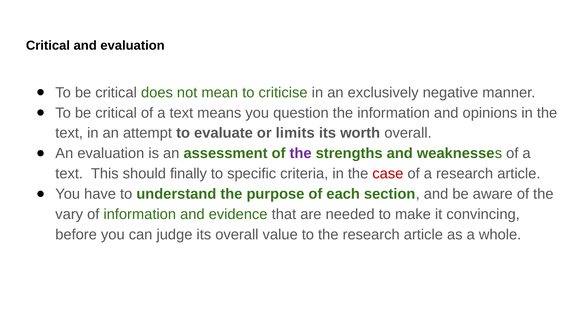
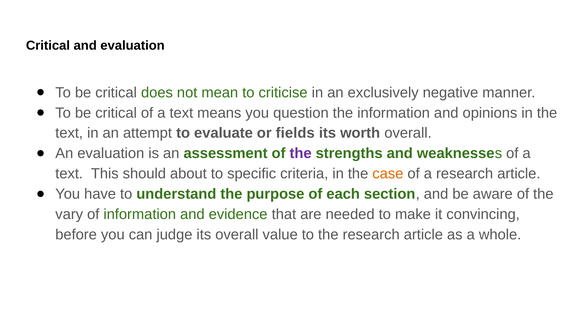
limits: limits -> fields (295, 133)
finally: finally -> about (188, 174)
case colour: red -> orange (388, 174)
